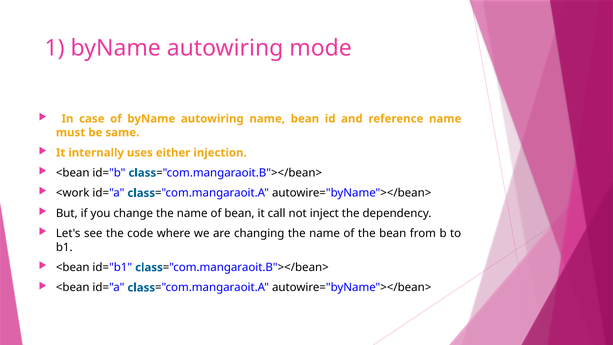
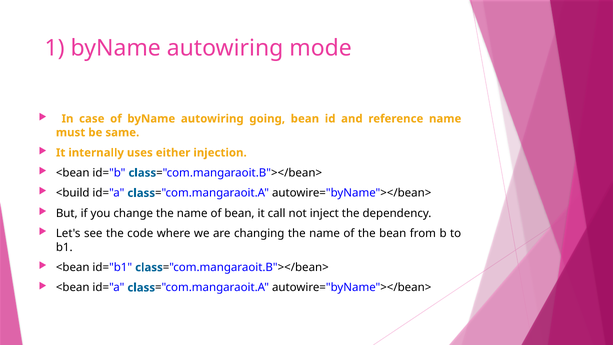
autowiring name: name -> going (267, 119)
<work: <work -> <build (73, 193)
